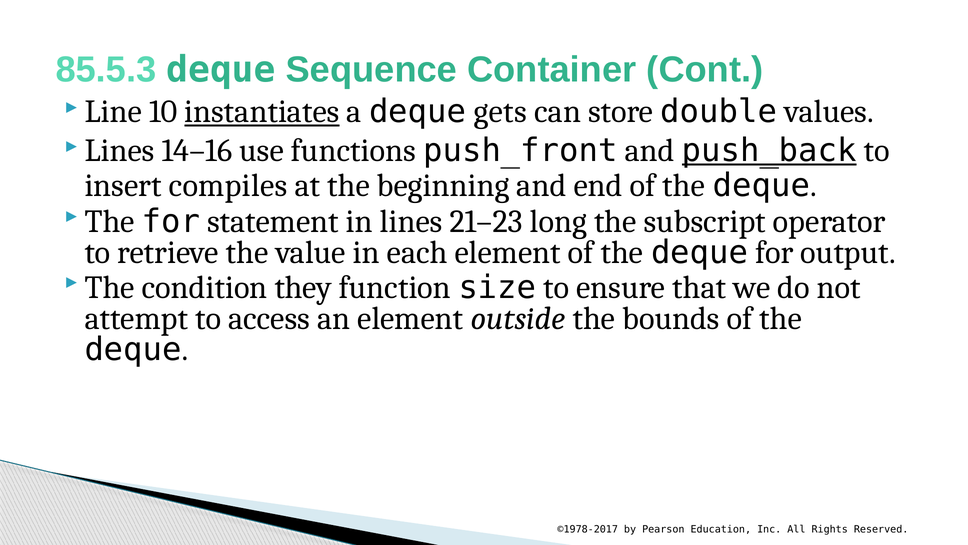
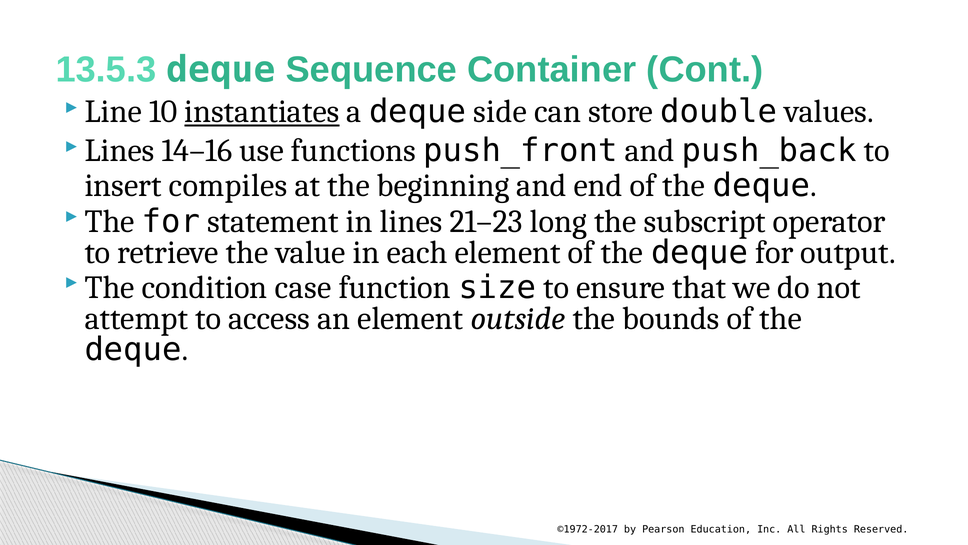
85.5.3: 85.5.3 -> 13.5.3 (106, 70)
gets: gets -> side (500, 112)
push_back underline: present -> none (769, 151)
they: they -> case (303, 287)
©1978-2017: ©1978-2017 -> ©1972-2017 (588, 529)
